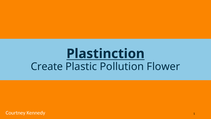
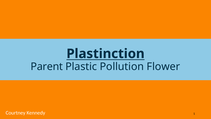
Create: Create -> Parent (47, 66)
